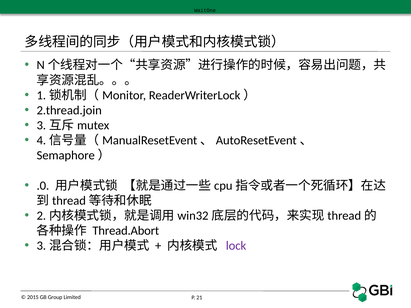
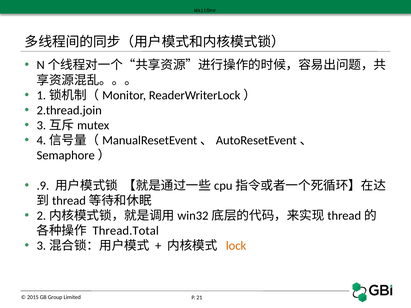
.0: .0 -> .9 (43, 186)
Thread.Abort: Thread.Abort -> Thread.Total (126, 231)
lock colour: purple -> orange (236, 246)
